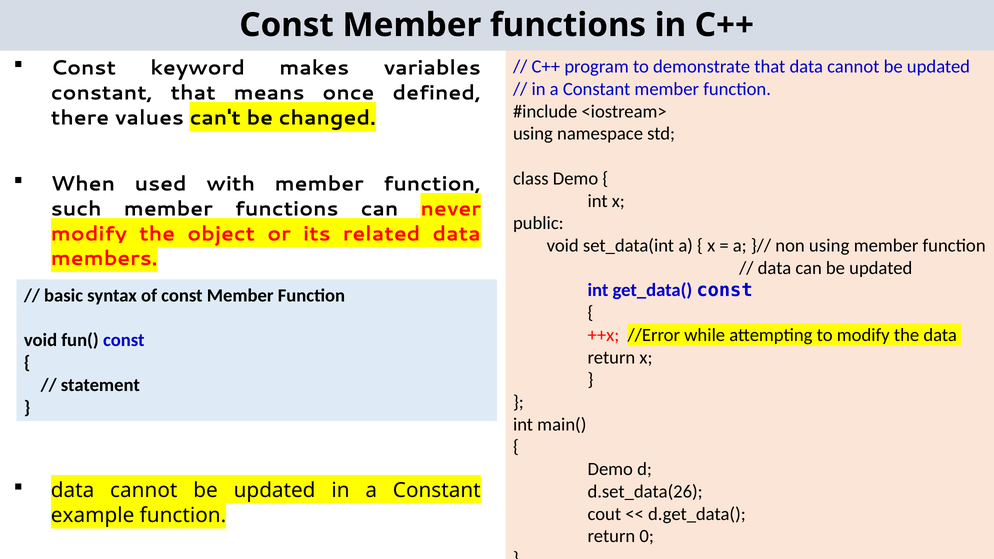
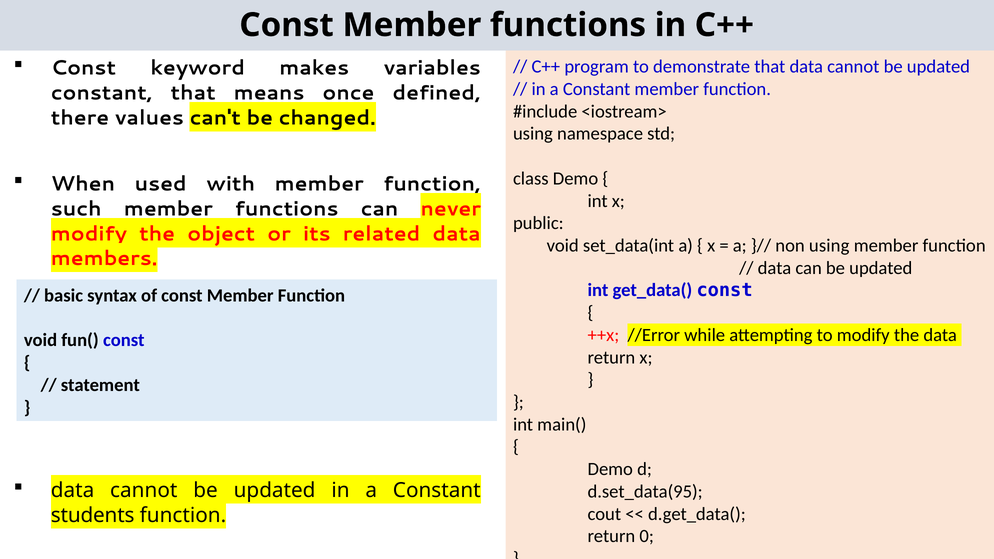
d.set_data(26: d.set_data(26 -> d.set_data(95 (645, 492)
example: example -> students (93, 516)
